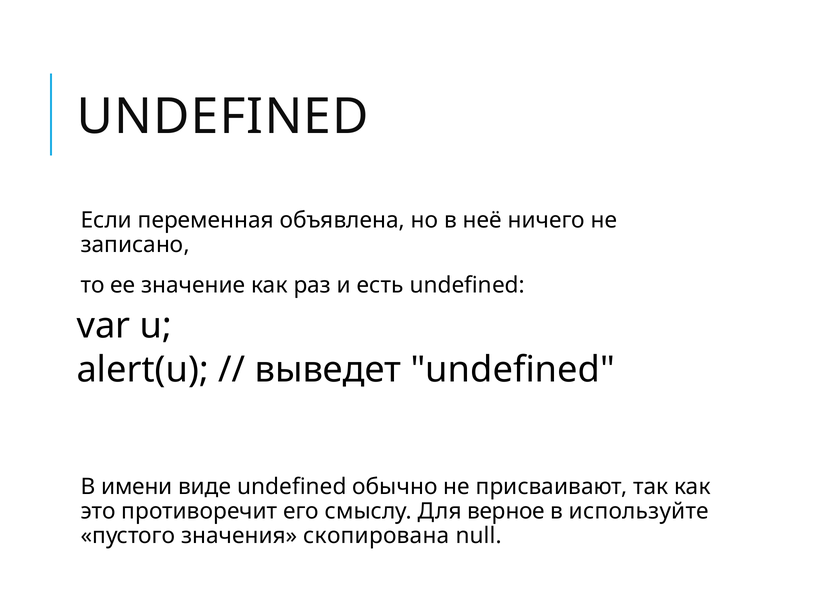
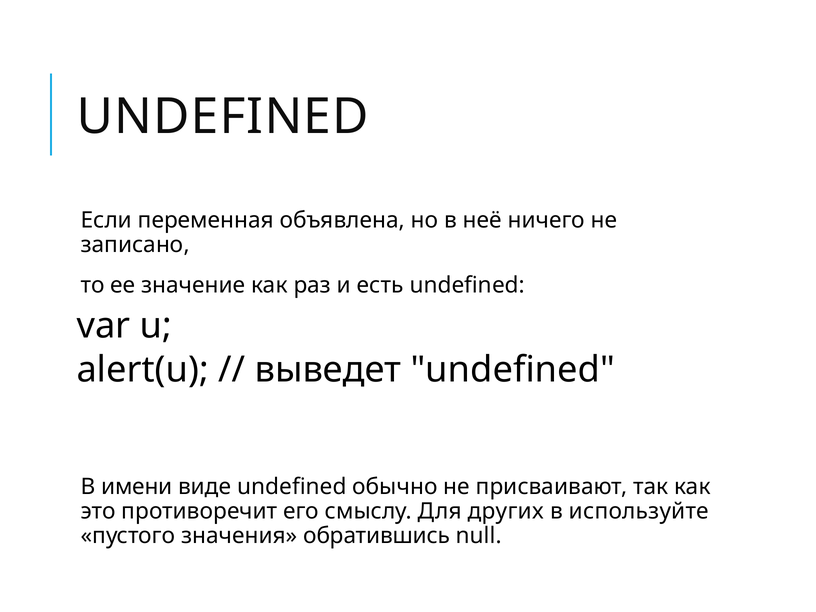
верное: верное -> других (506, 511)
скопирована: скопирована -> обратившись (377, 536)
